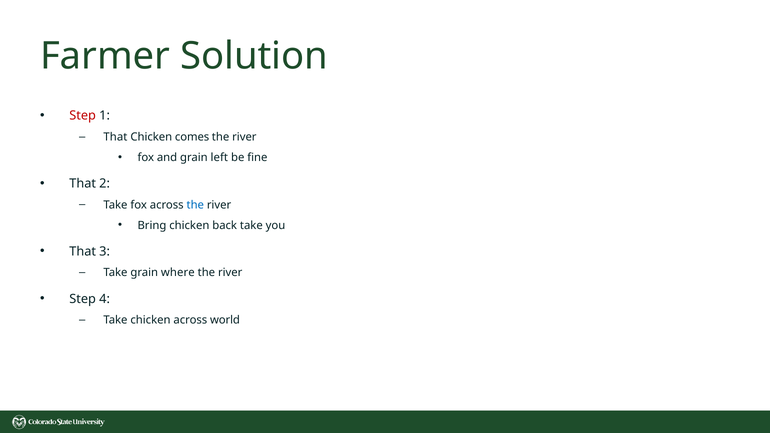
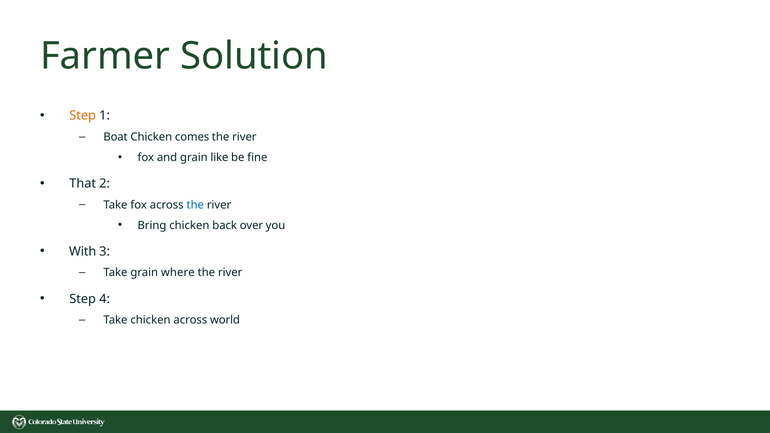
Step colour: red -> orange (83, 116)
That: That -> Boat (116, 137)
left: left -> like (219, 158)
back take: take -> over (251, 225)
That: That -> With (83, 252)
